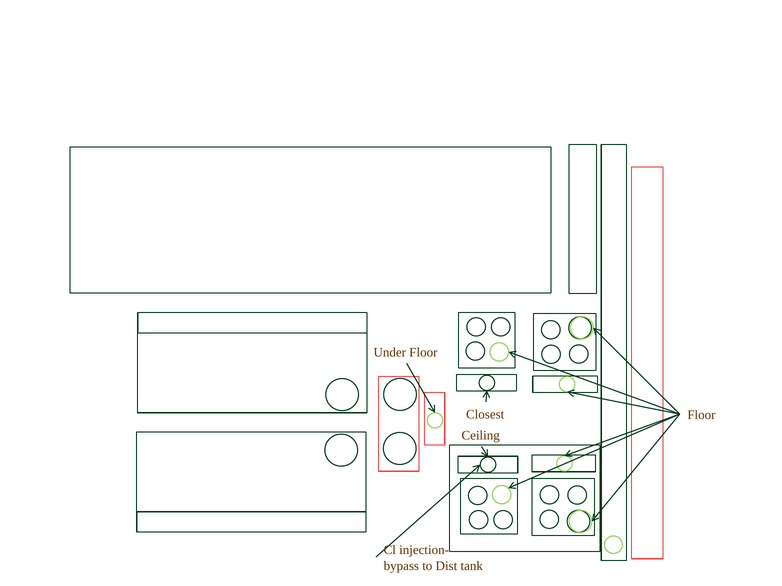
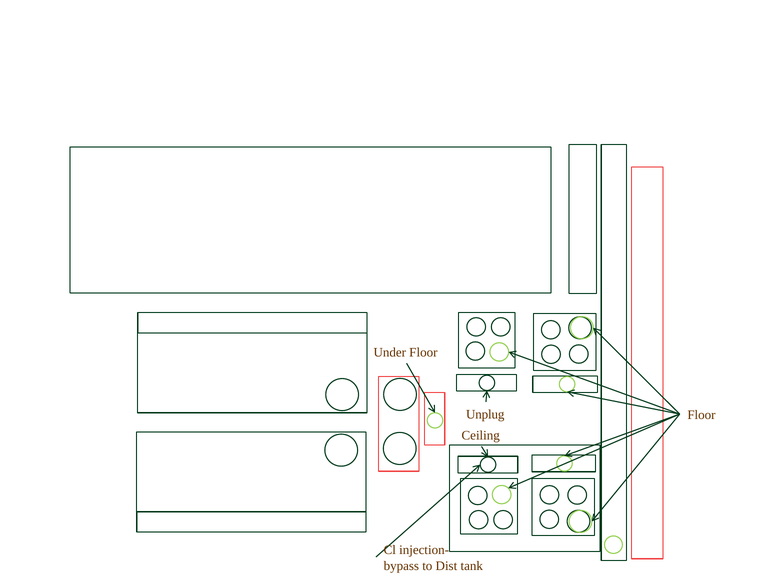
Closest: Closest -> Unplug (485, 415)
